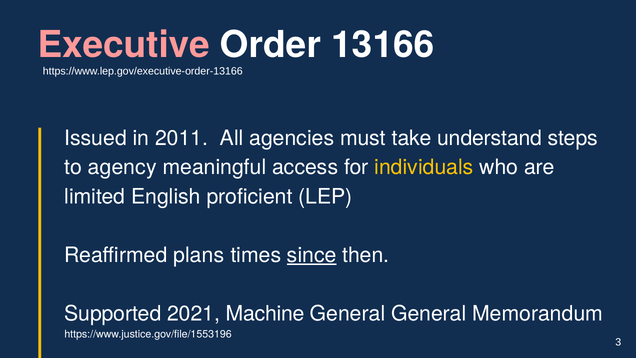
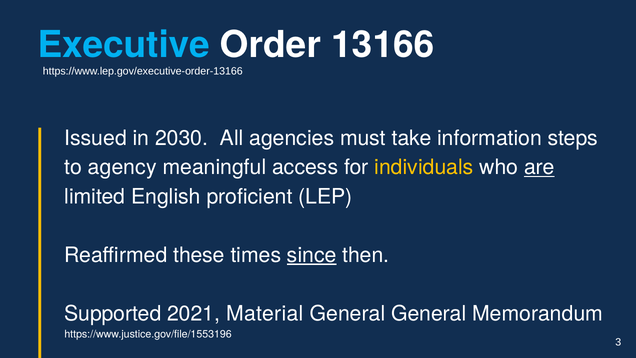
Executive colour: pink -> light blue (124, 45)
2011: 2011 -> 2030 (182, 138)
understand: understand -> information (490, 138)
are underline: none -> present (539, 167)
plans: plans -> these (199, 255)
Machine: Machine -> Material (265, 314)
